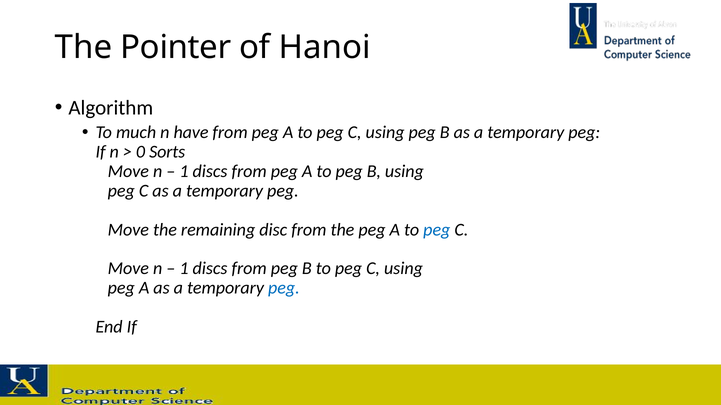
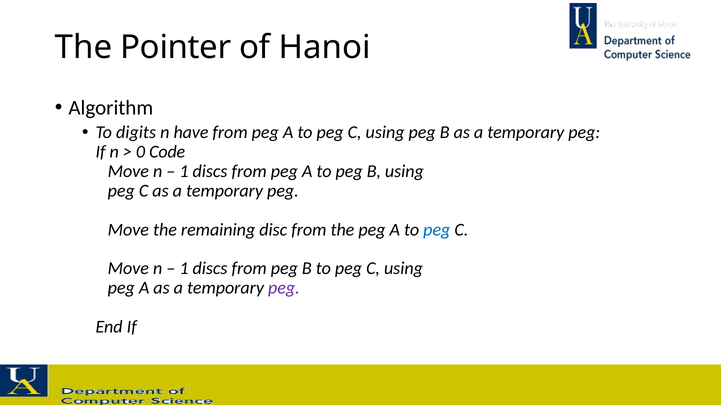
much: much -> digits (136, 133)
Sorts: Sorts -> Code (167, 152)
peg colour: blue -> purple (284, 288)
